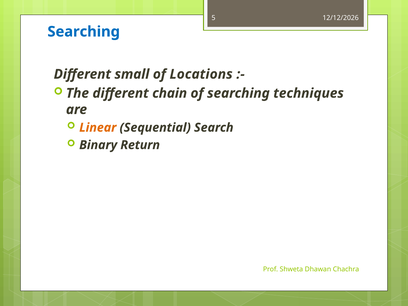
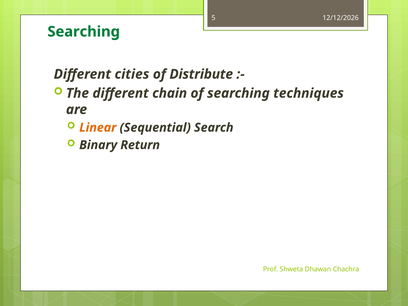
Searching colour: blue -> green (84, 32)
small: small -> cities (132, 74)
Locations: Locations -> Distribute (201, 74)
